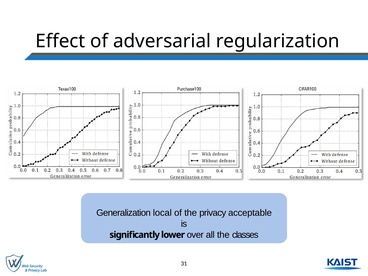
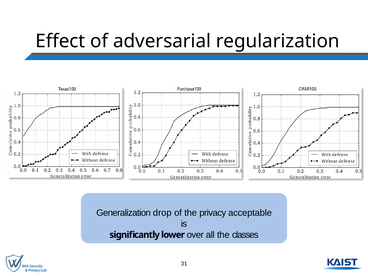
local: local -> drop (162, 213)
